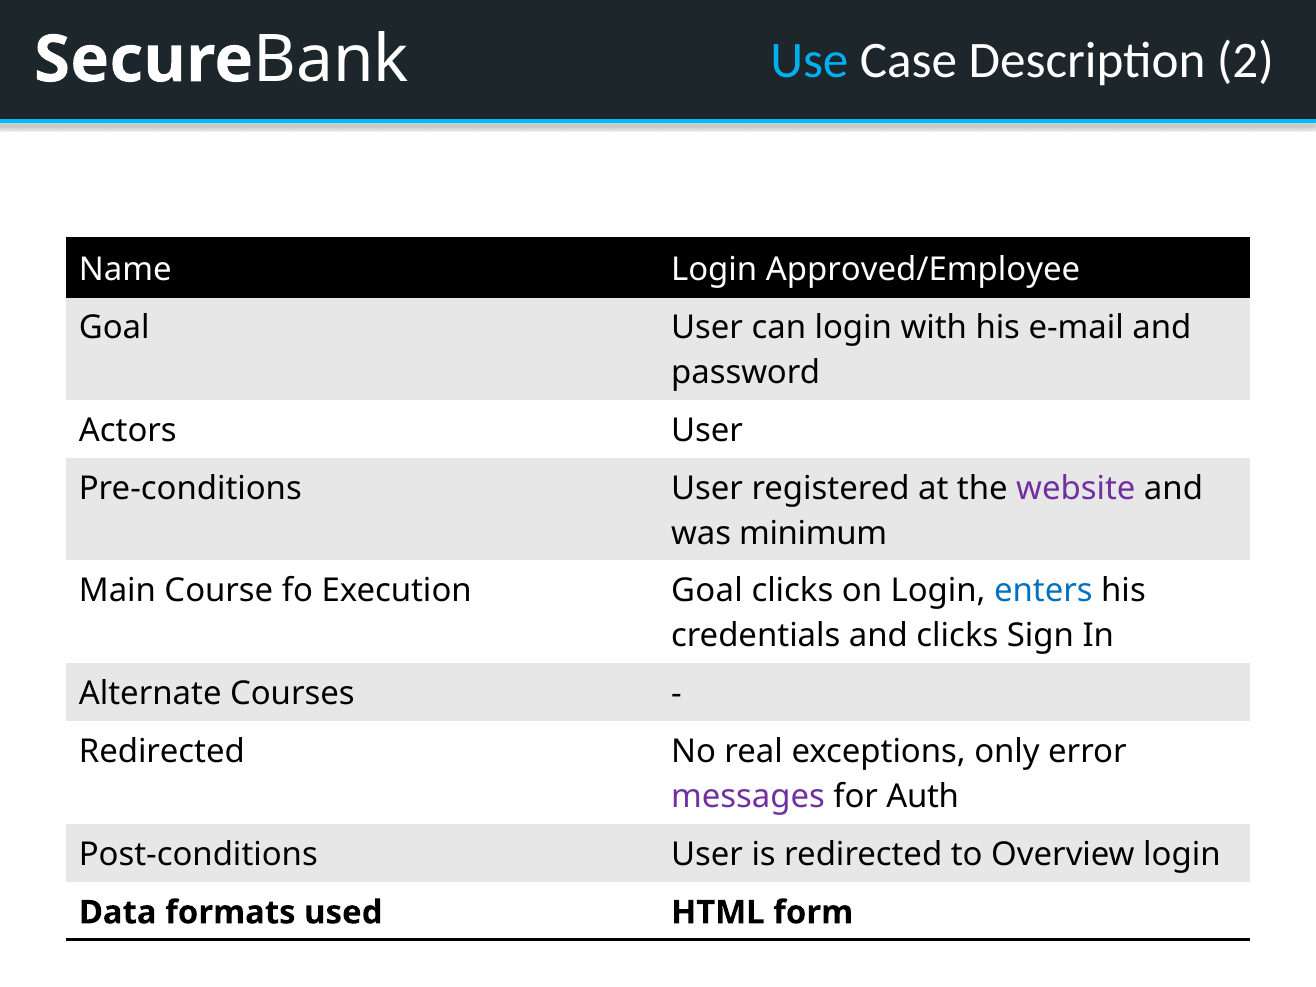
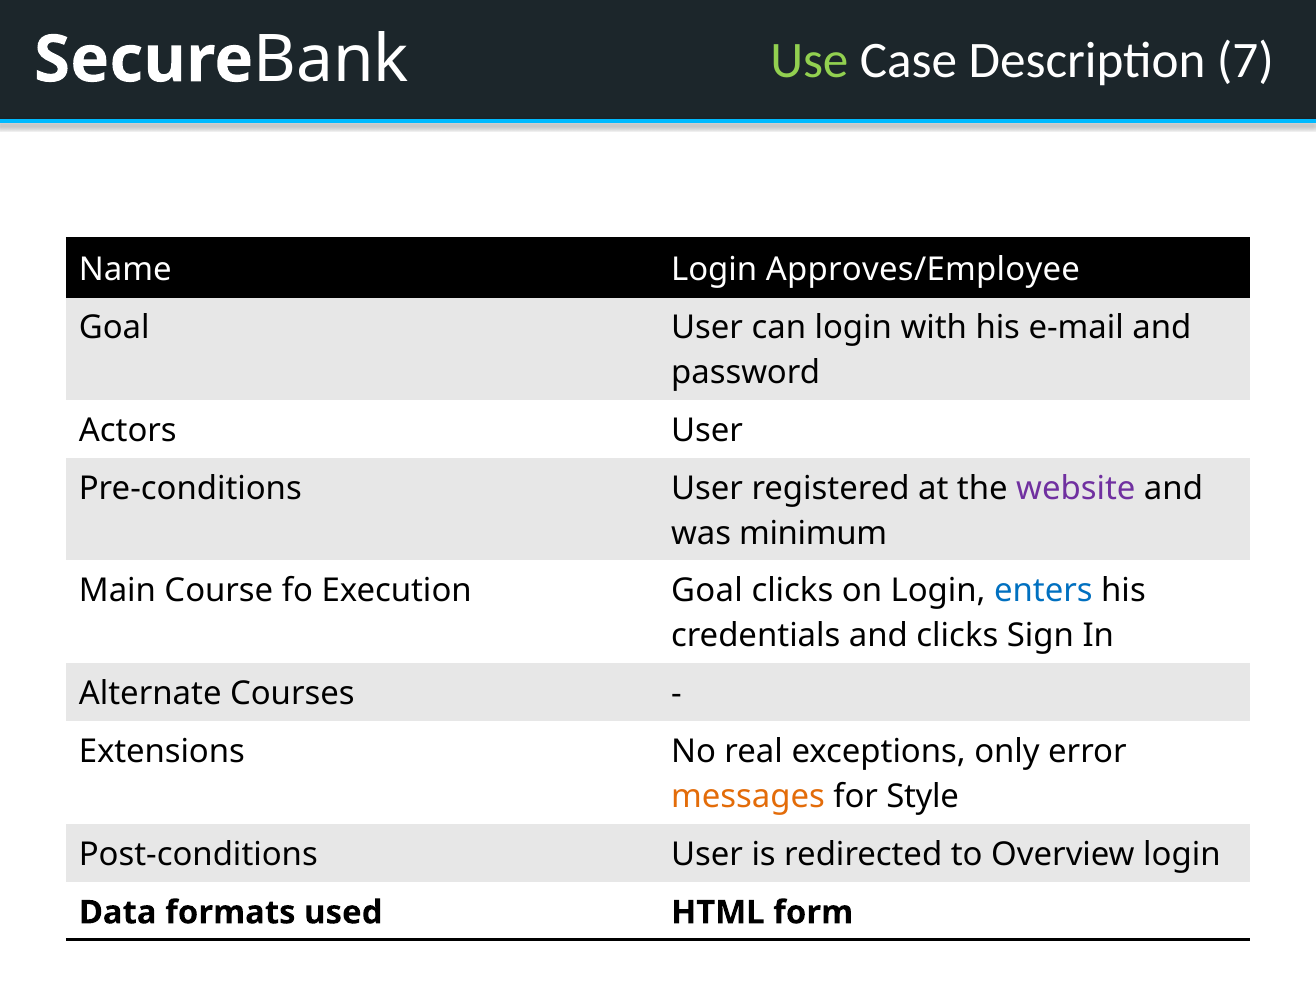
Use colour: light blue -> light green (809, 61)
2: 2 -> 7 (1245, 61)
Approved/Employee: Approved/Employee -> Approves/Employee (923, 270)
Redirected: Redirected -> Extensions (162, 752)
messages colour: purple -> orange (748, 797)
Auth: Auth -> Style (923, 797)
